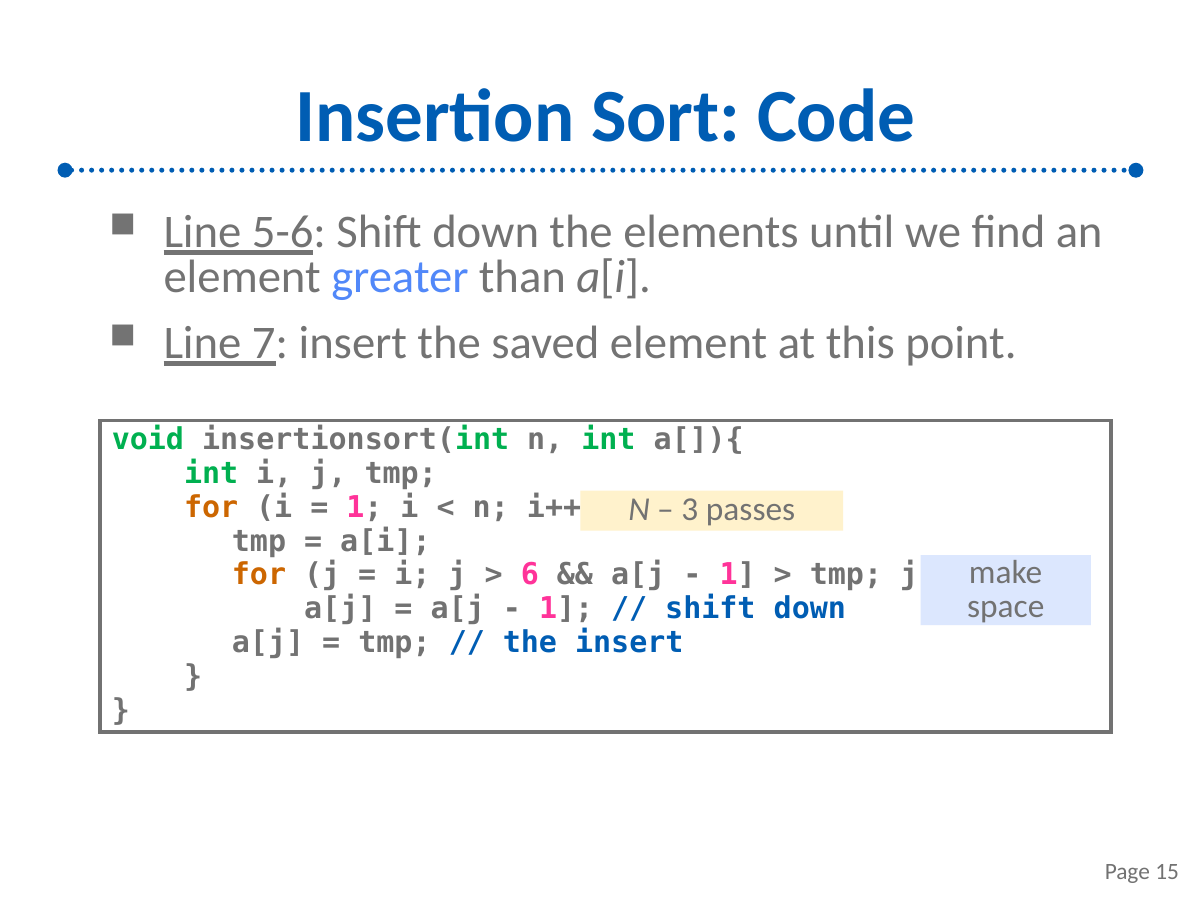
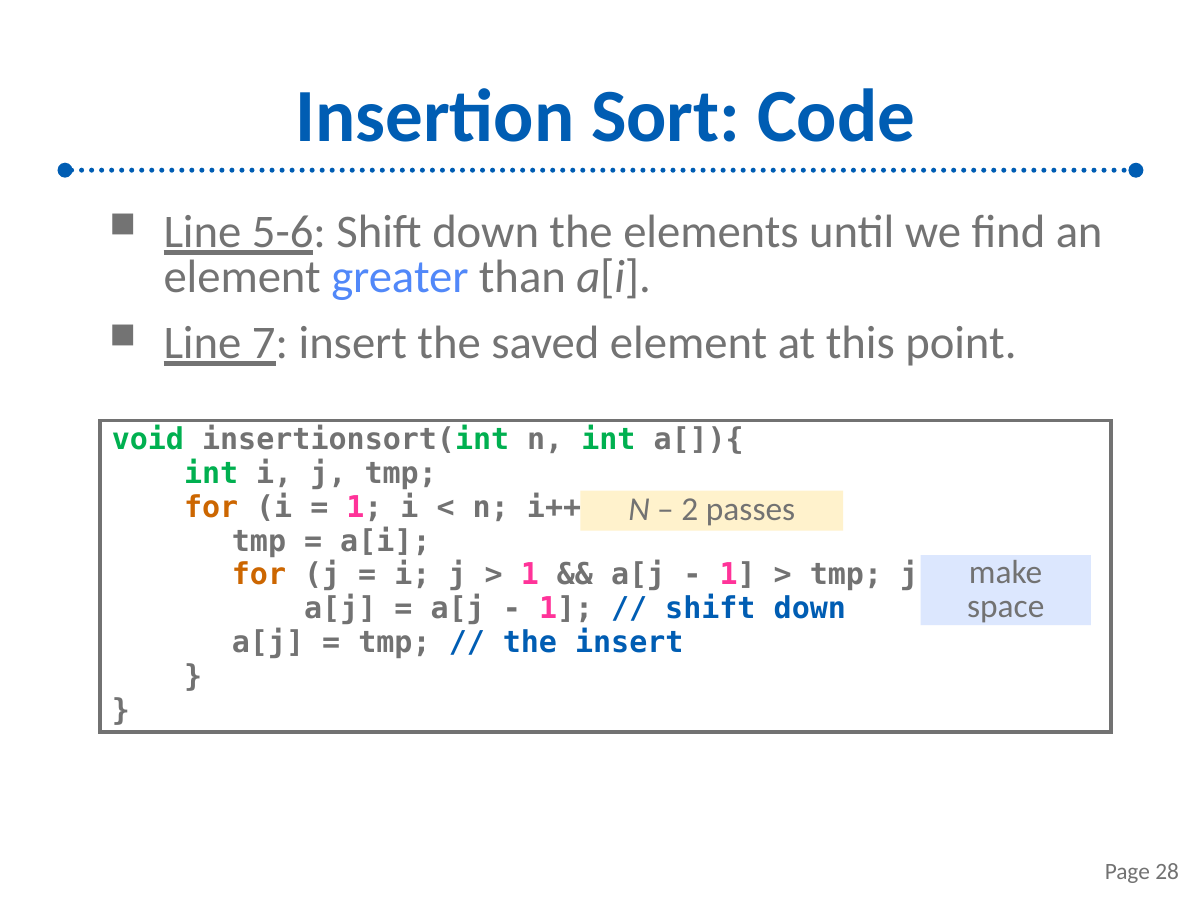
3: 3 -> 2 (690, 510)
6: 6 -> 1 (530, 575)
15: 15 -> 28 (1167, 872)
